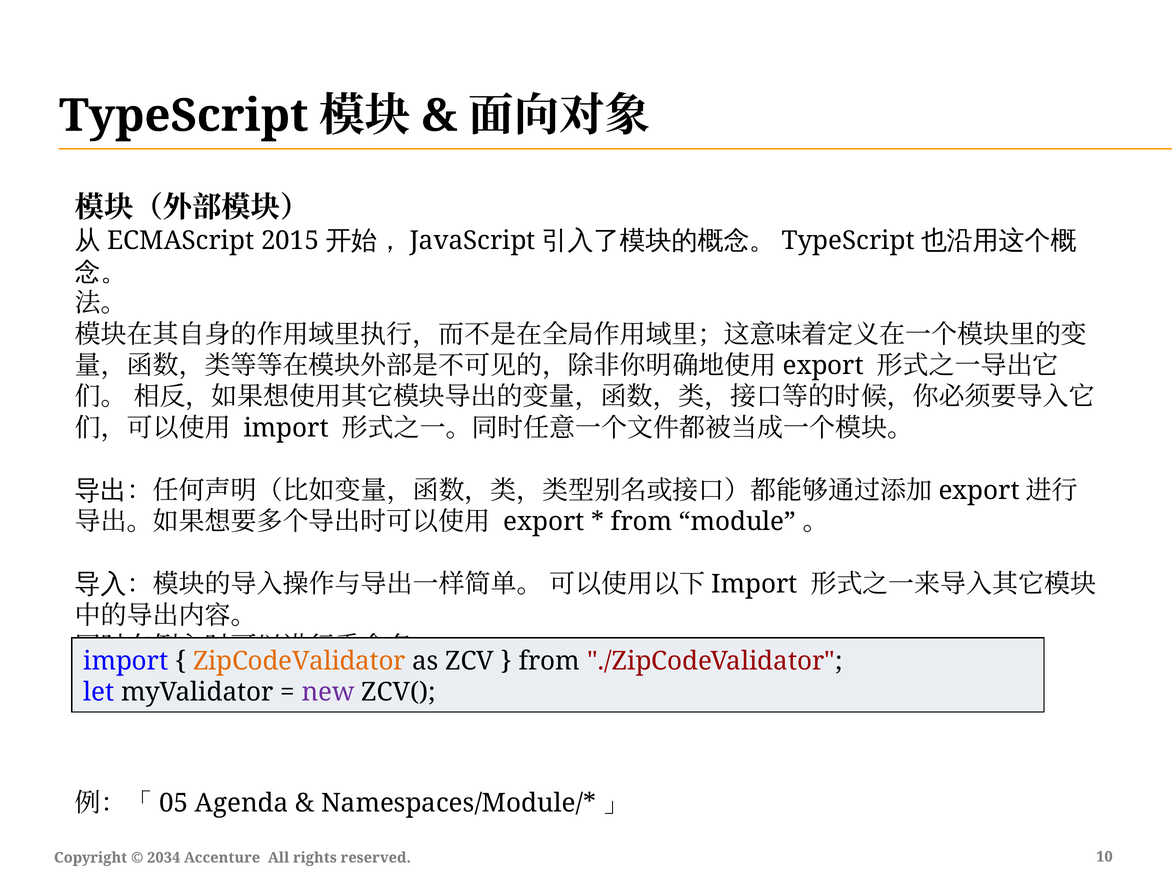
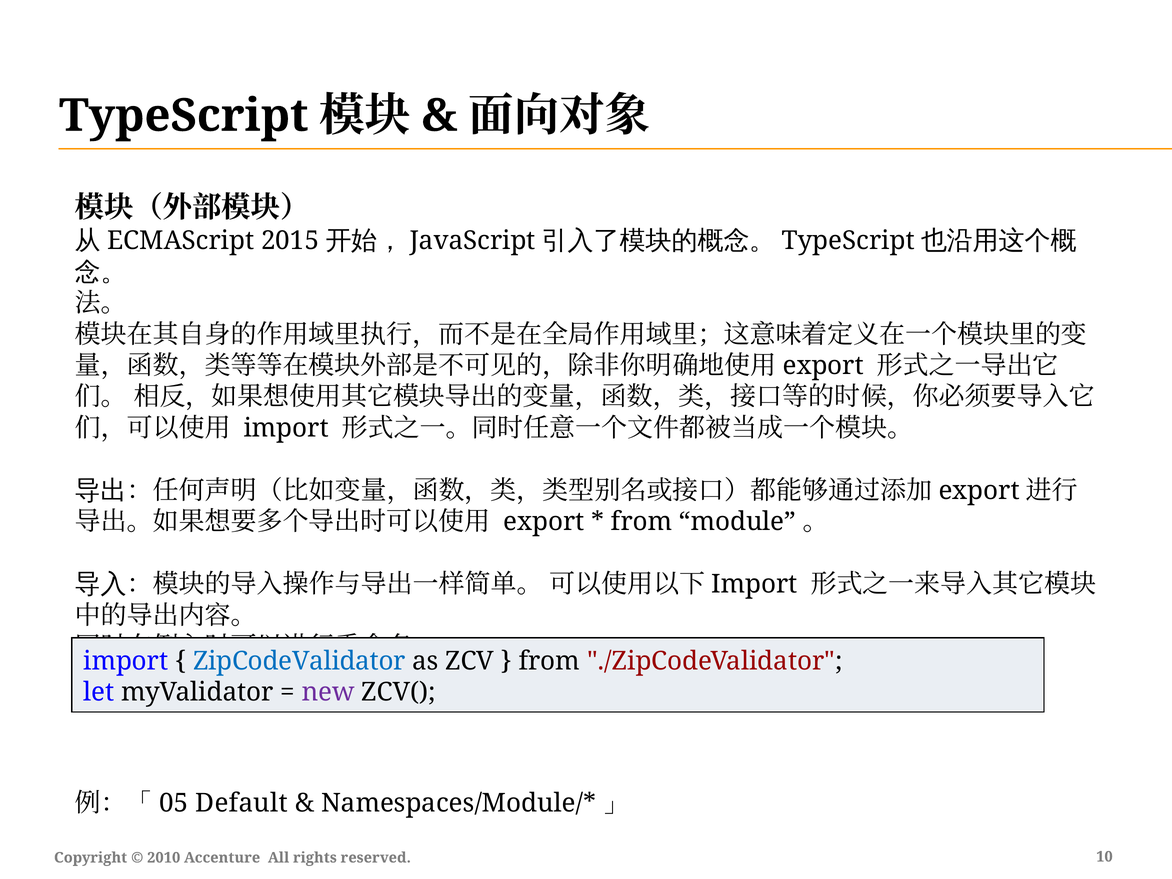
ZipCodeValidator colour: orange -> blue (299, 661)
Agenda: Agenda -> Default (242, 803)
2034: 2034 -> 2010 (164, 858)
